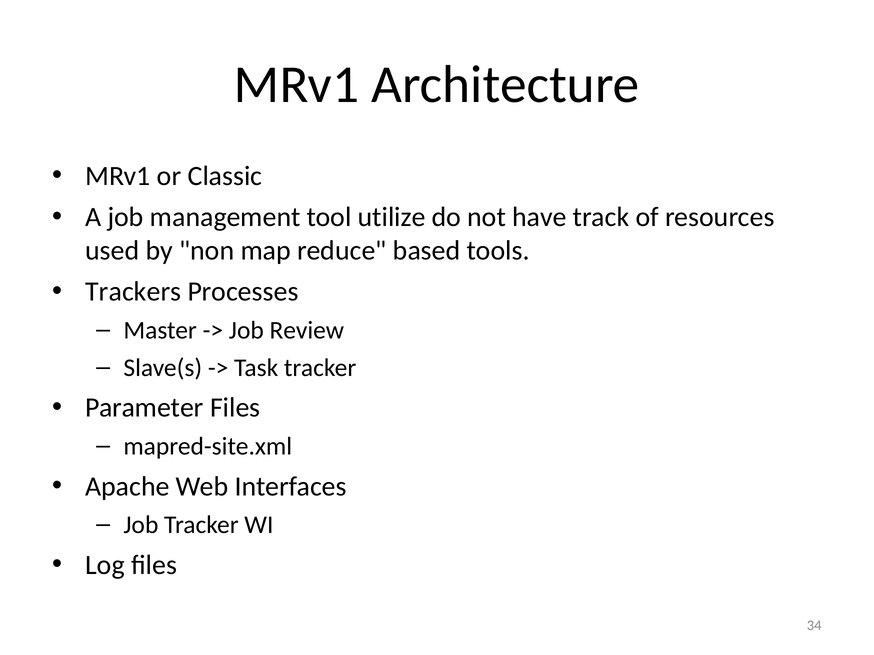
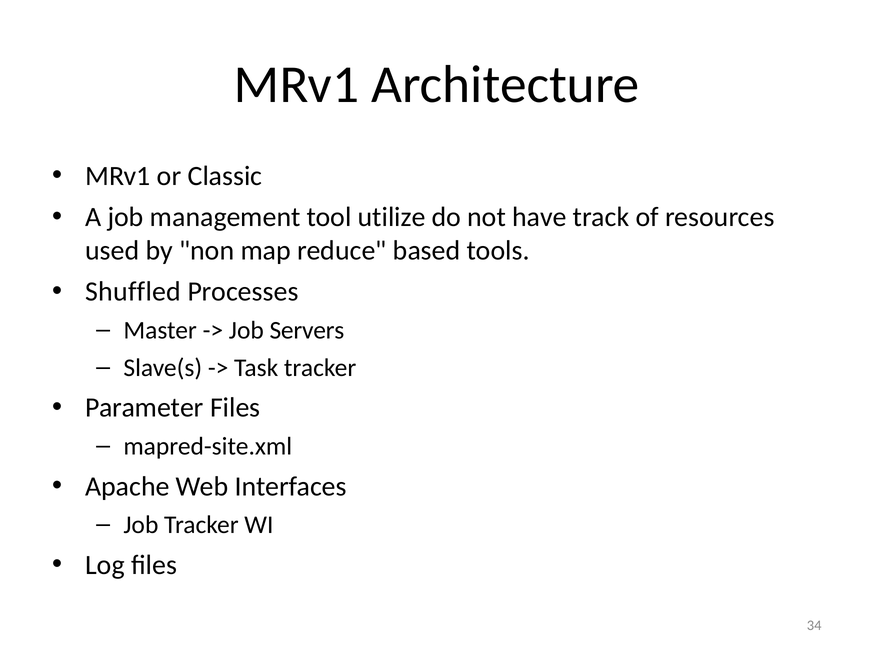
Trackers: Trackers -> Shuffled (133, 292)
Review: Review -> Servers (307, 331)
